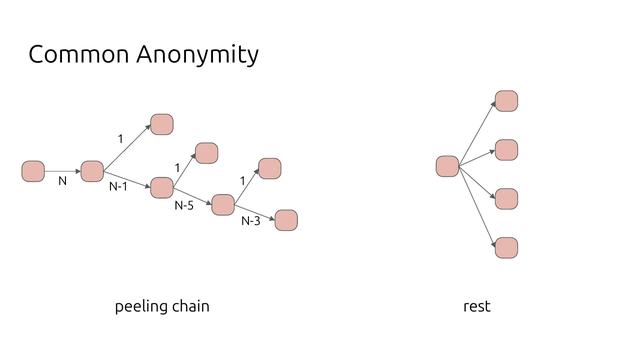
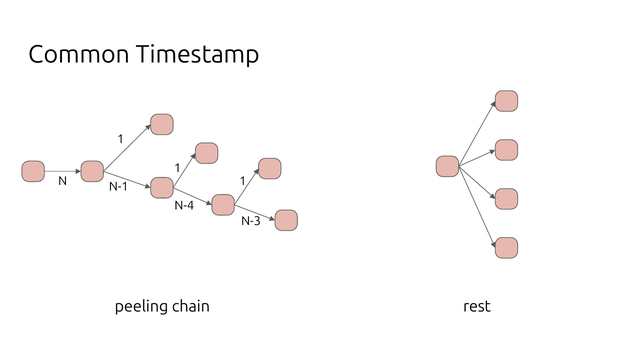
Anonymity: Anonymity -> Timestamp (198, 54)
N-5: N-5 -> N-4 (184, 206)
